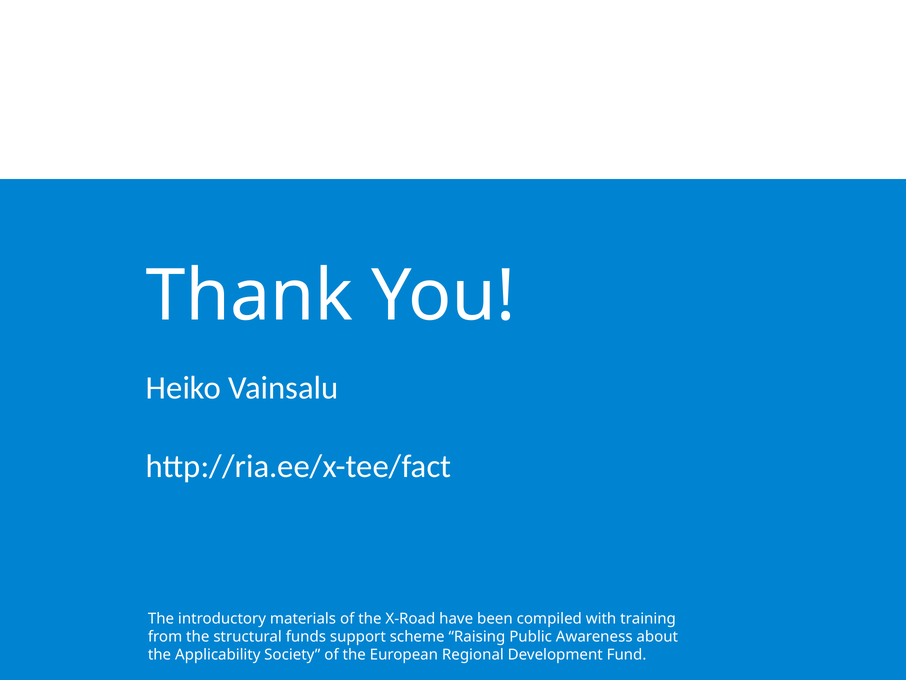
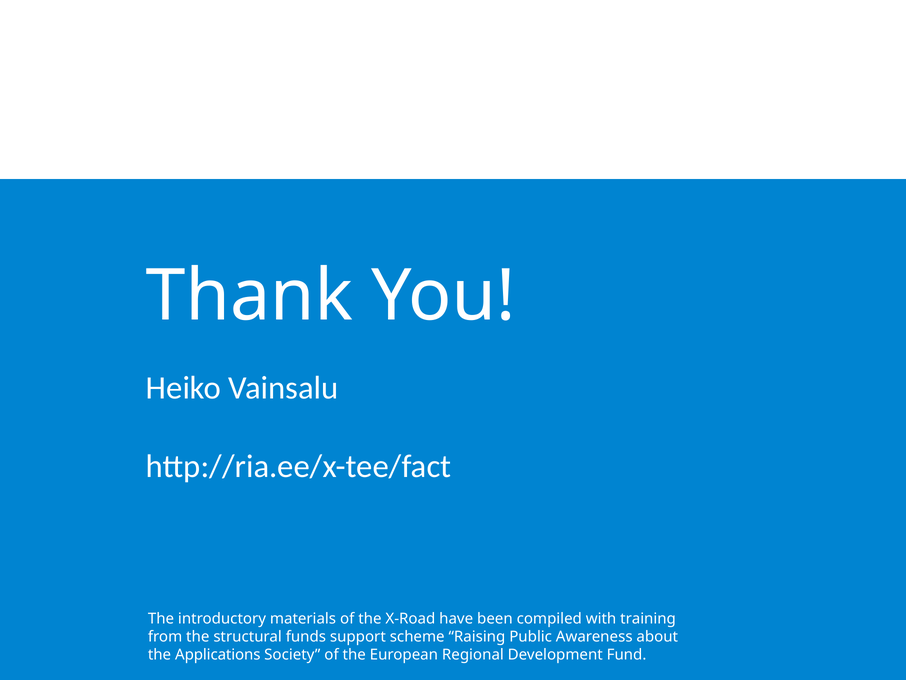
Applicability: Applicability -> Applications (218, 654)
